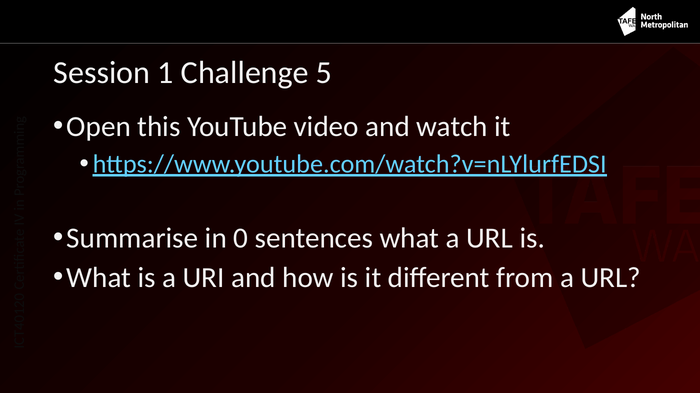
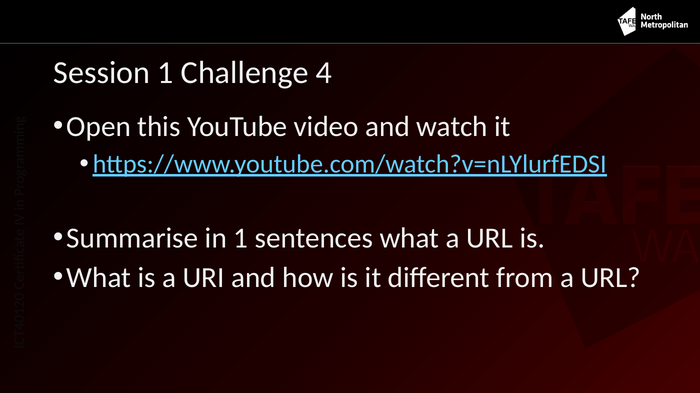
Challenge 5: 5 -> 4 (324, 73)
in 0: 0 -> 1 (241, 239)
